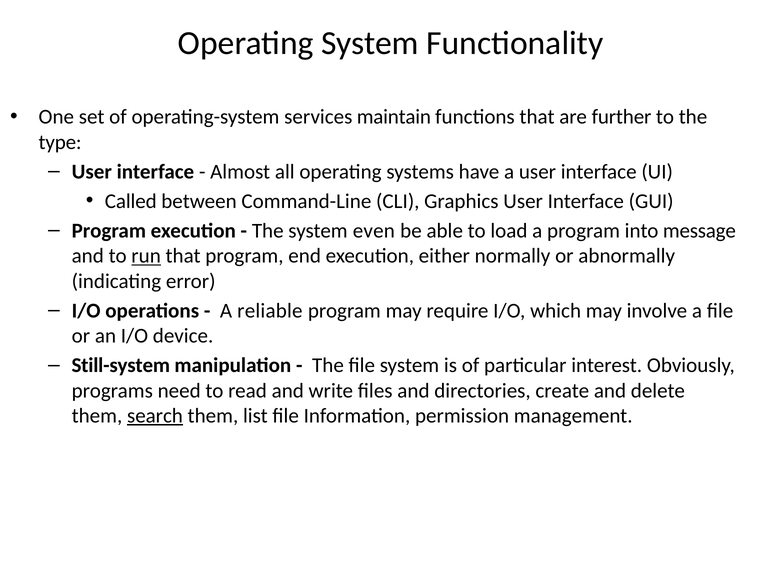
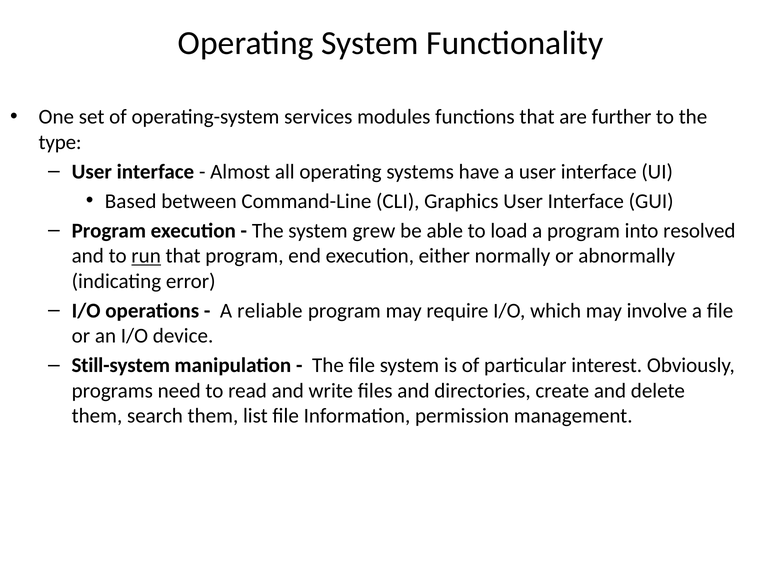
maintain: maintain -> modules (394, 117)
Called: Called -> Based (131, 201)
even: even -> grew (374, 231)
message: message -> resolved (699, 231)
search underline: present -> none (155, 416)
